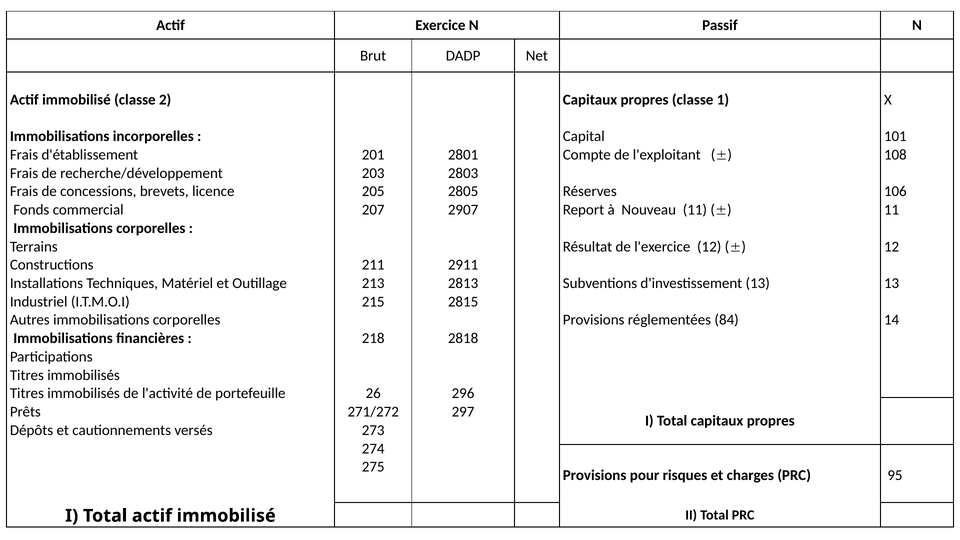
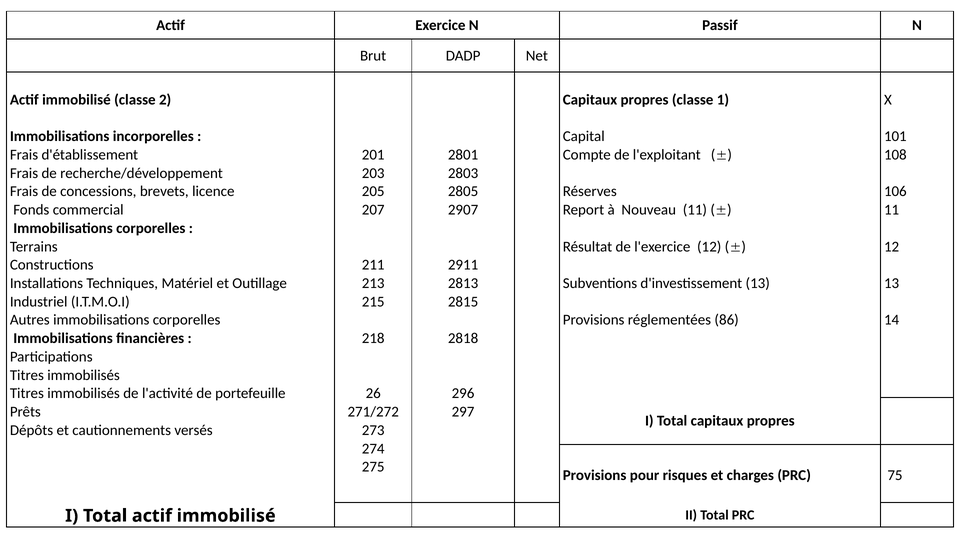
84: 84 -> 86 (727, 320)
95: 95 -> 75 (895, 475)
